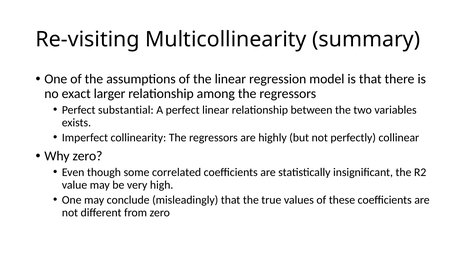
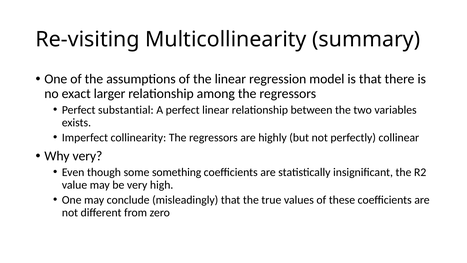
Why zero: zero -> very (87, 156)
correlated: correlated -> something (177, 172)
